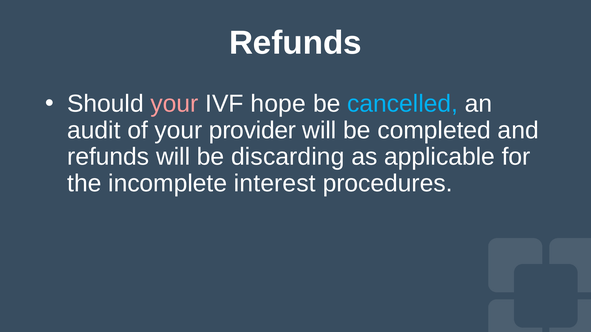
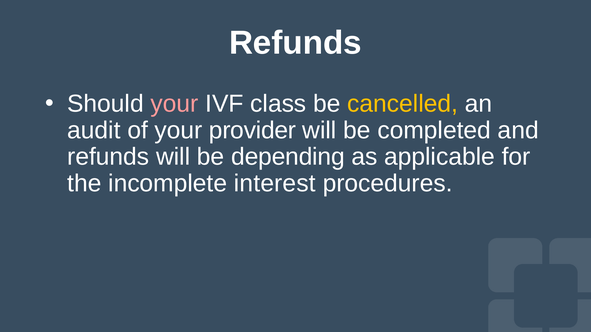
hope: hope -> class (278, 104)
cancelled colour: light blue -> yellow (403, 104)
discarding: discarding -> depending (288, 157)
